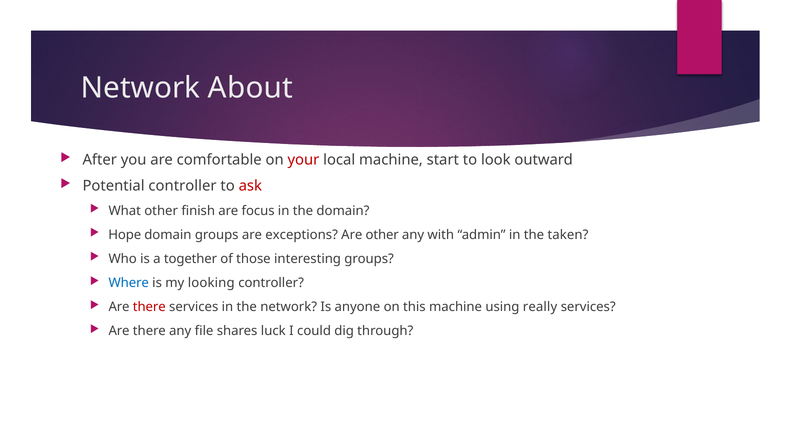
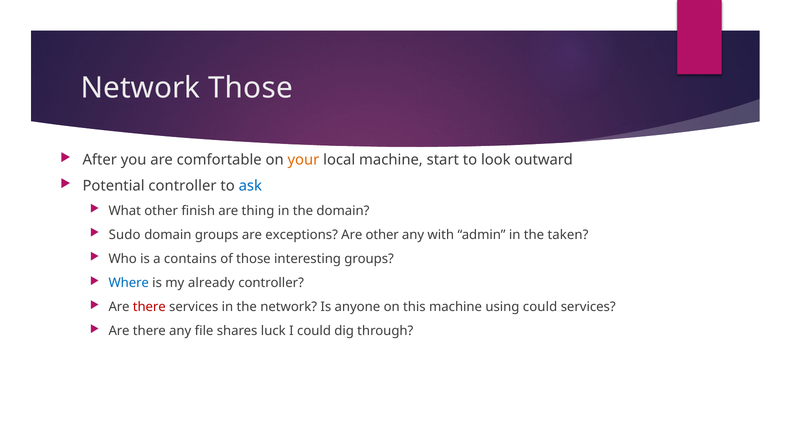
Network About: About -> Those (250, 88)
your colour: red -> orange (303, 160)
ask colour: red -> blue (250, 186)
focus: focus -> thing (258, 211)
Hope: Hope -> Sudo (125, 235)
together: together -> contains (190, 259)
looking: looking -> already (211, 283)
using really: really -> could (540, 307)
